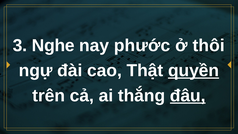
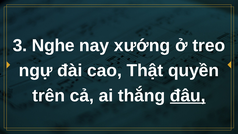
phước: phước -> xướng (142, 46)
thôi: thôi -> treo (209, 46)
quyền underline: present -> none (194, 71)
